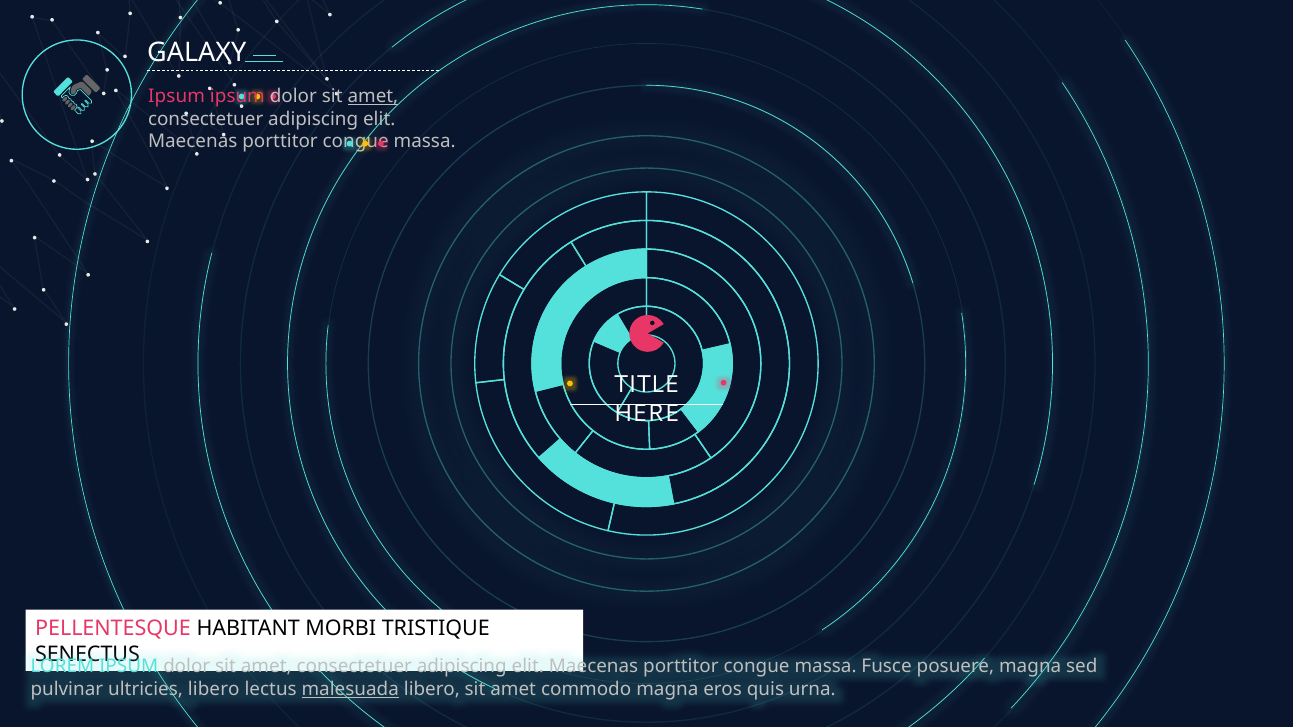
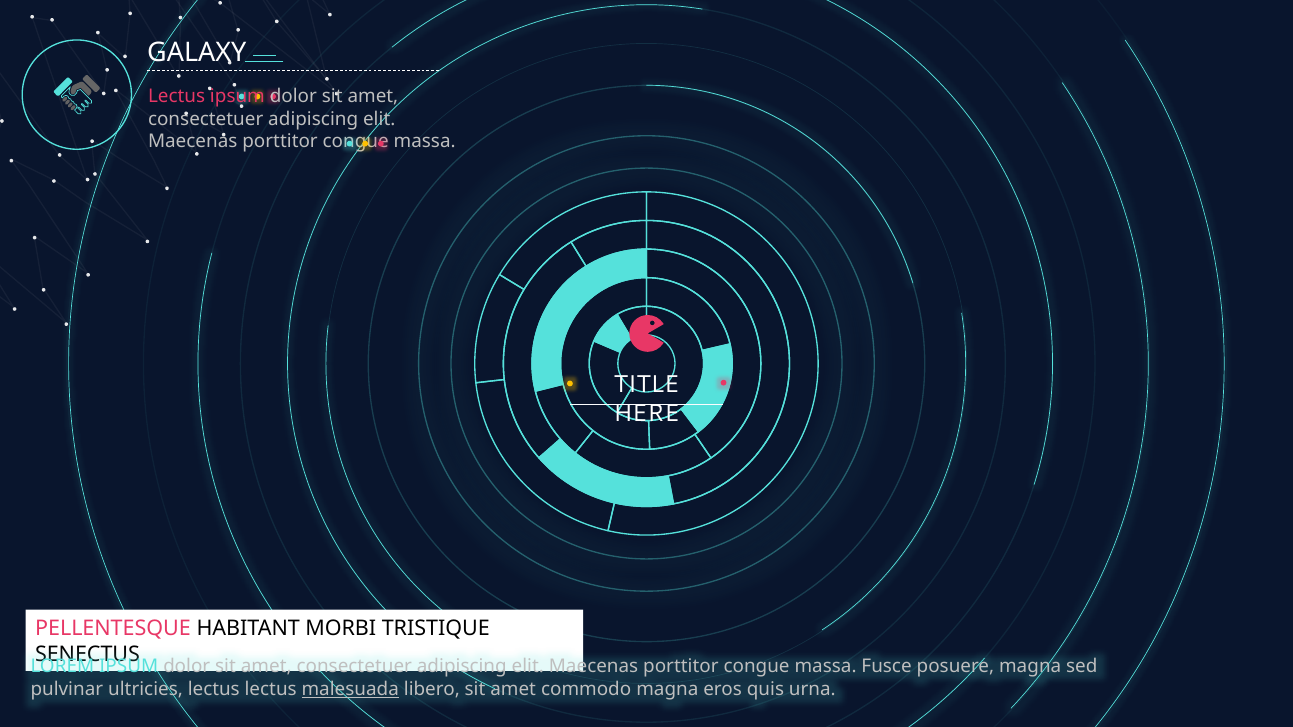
Ipsum: Ipsum -> Lectus (177, 96)
amet underline: present -> none (373, 96)
ultricies libero: libero -> lectus (214, 690)
